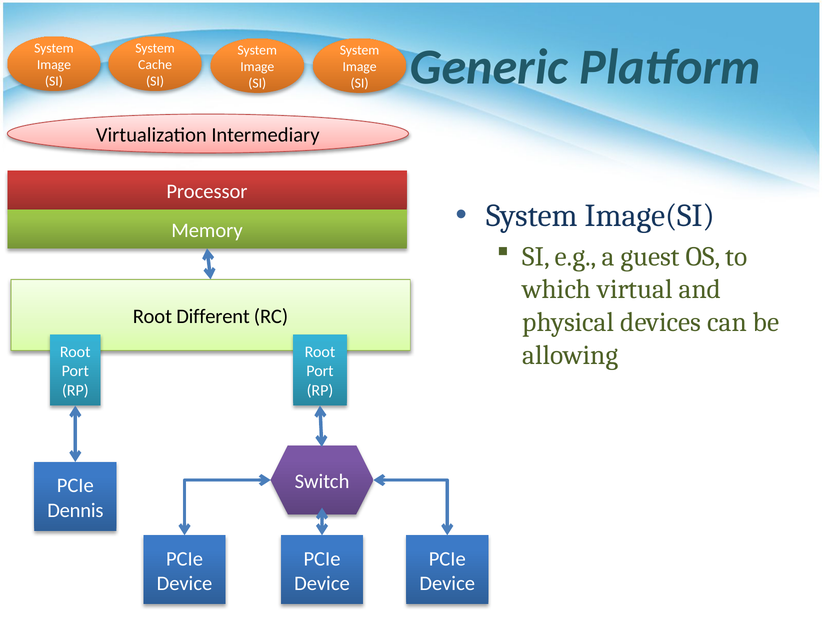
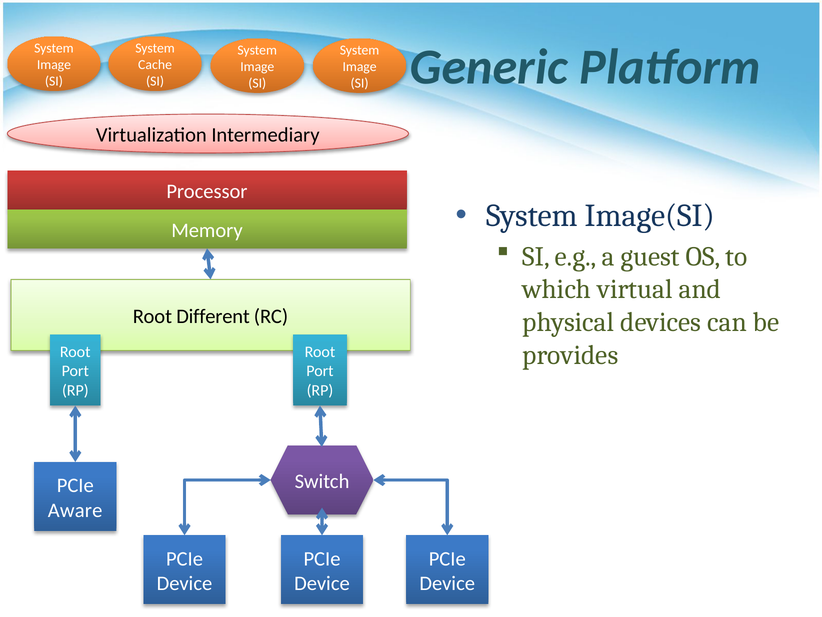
allowing: allowing -> provides (570, 355)
Dennis: Dennis -> Aware (75, 510)
